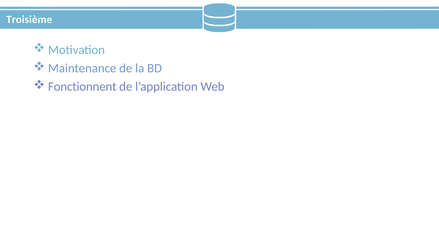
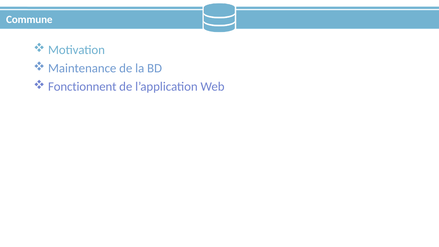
Troisième: Troisième -> Commune (29, 20)
